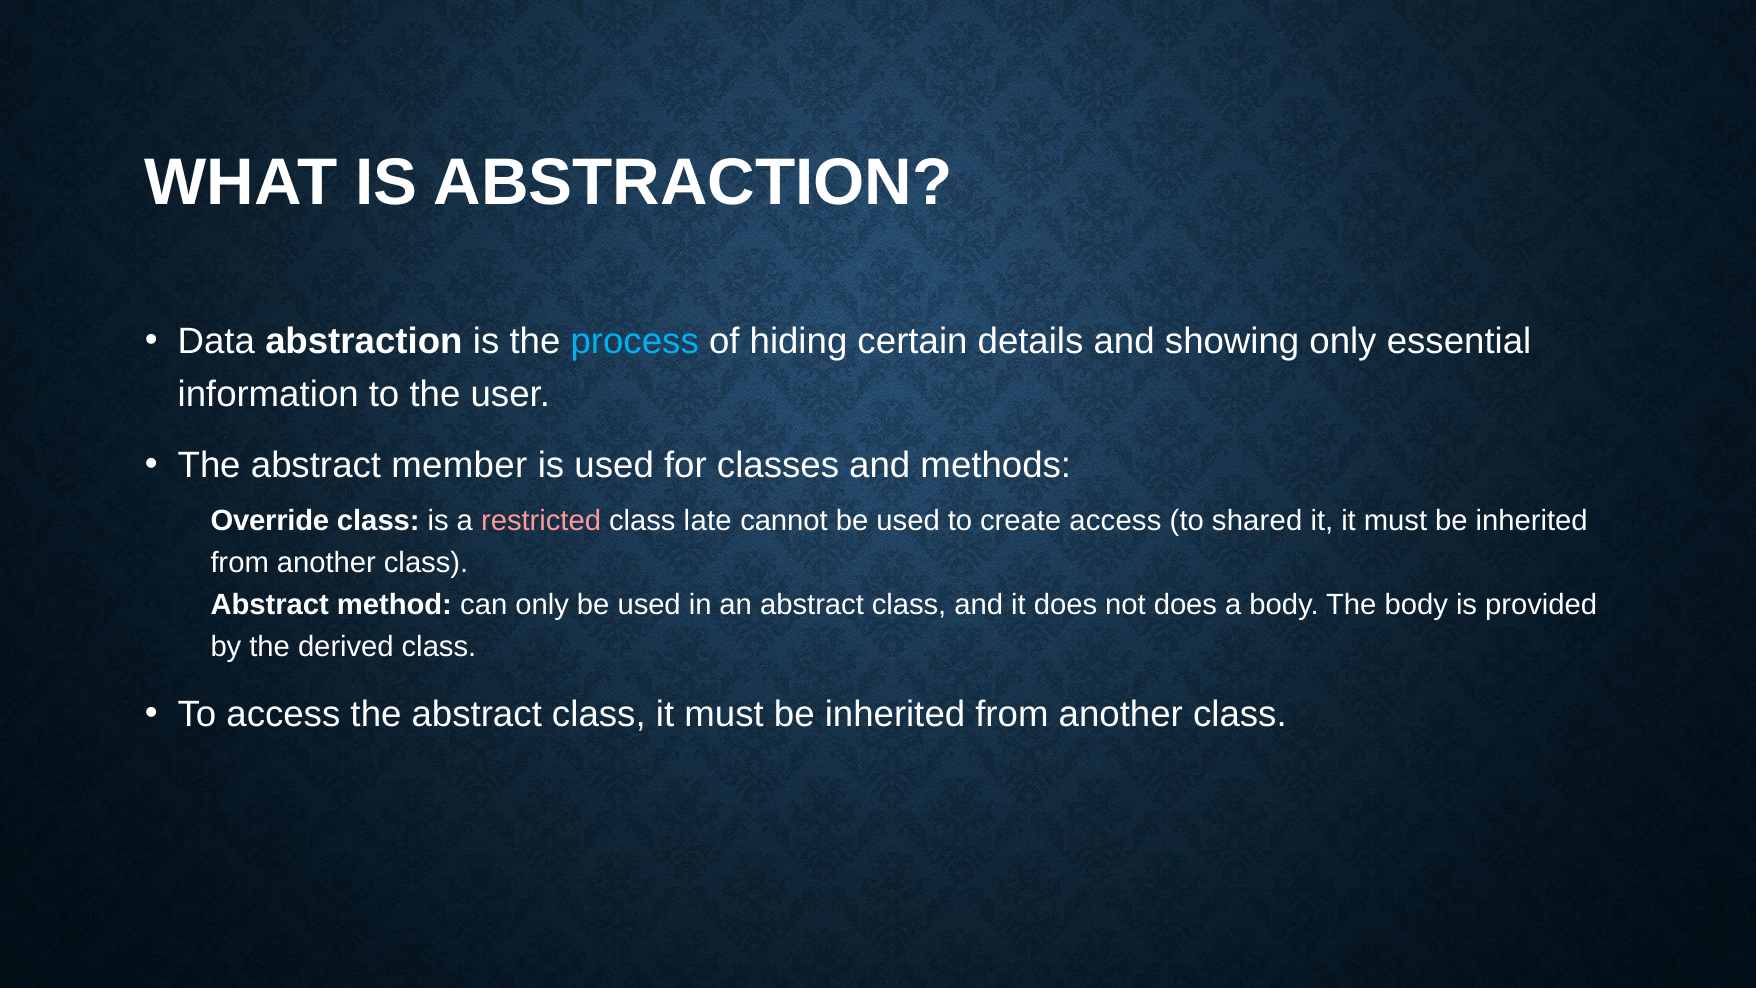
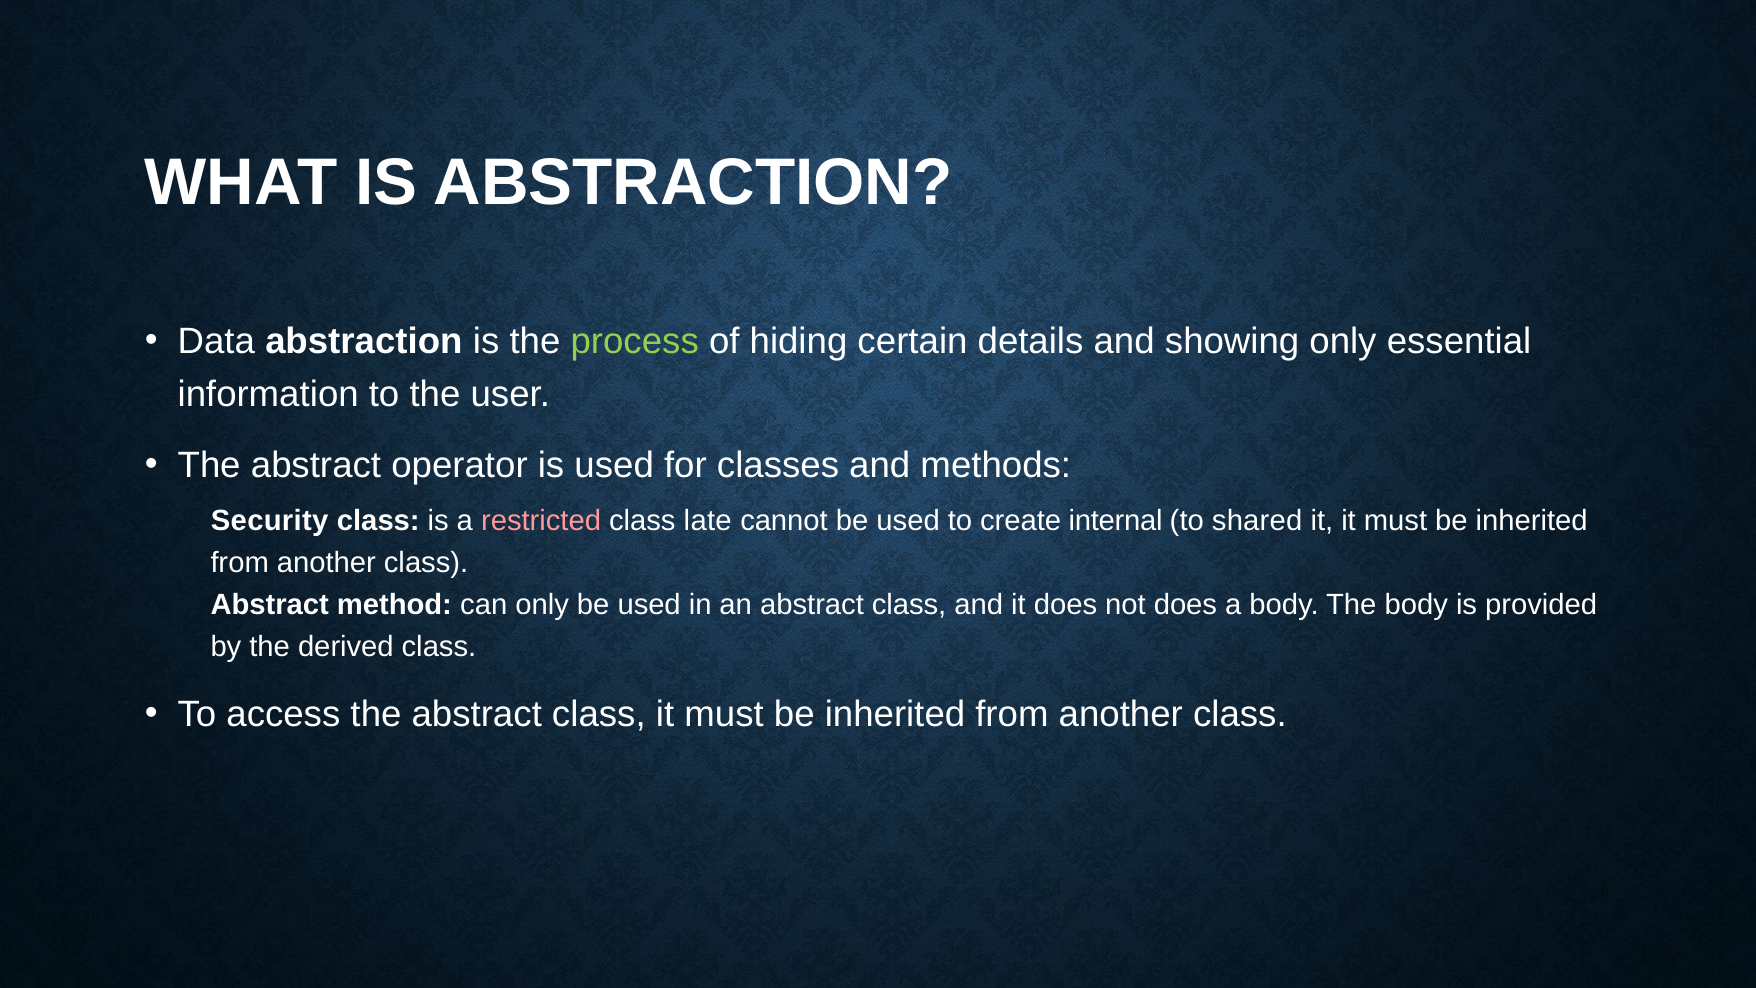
process colour: light blue -> light green (635, 342)
member: member -> operator (459, 465)
Override: Override -> Security (270, 521)
create access: access -> internal (1116, 521)
